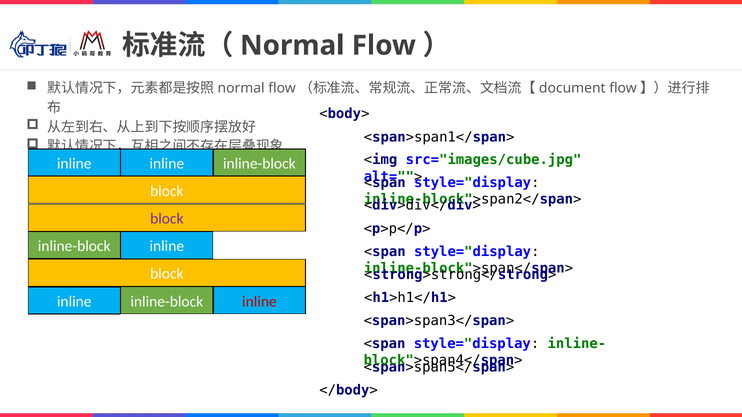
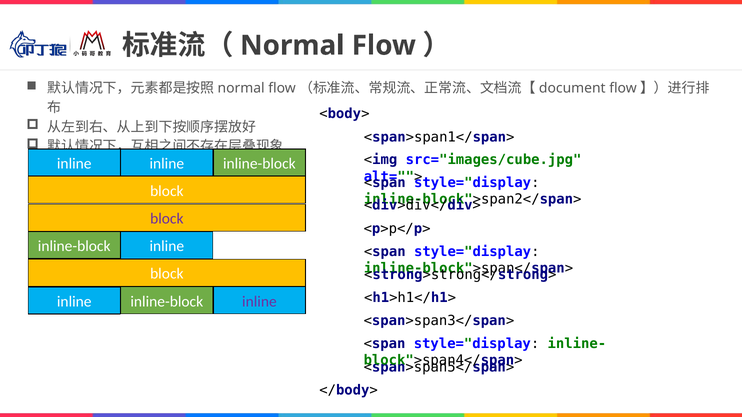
inline colour: red -> purple (259, 302)
